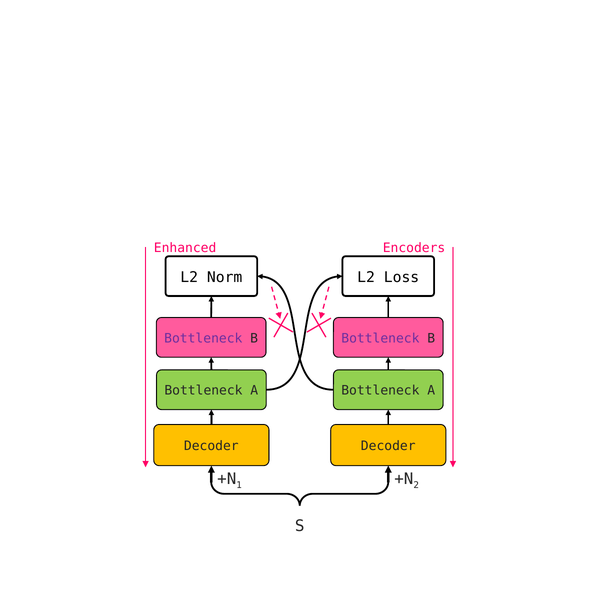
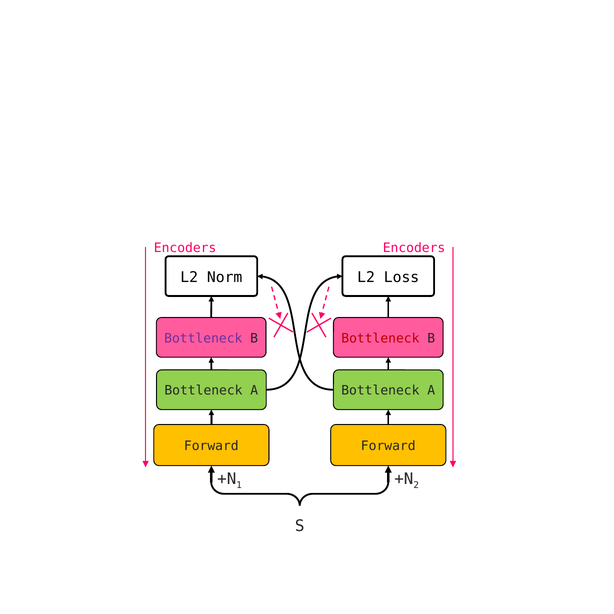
Enhanced: Enhanced -> Encoders (185, 248)
Bottleneck colour: purple -> red (380, 338)
Decoder: Decoder -> Forward (211, 446)
Decoder: Decoder -> Forward (388, 446)
